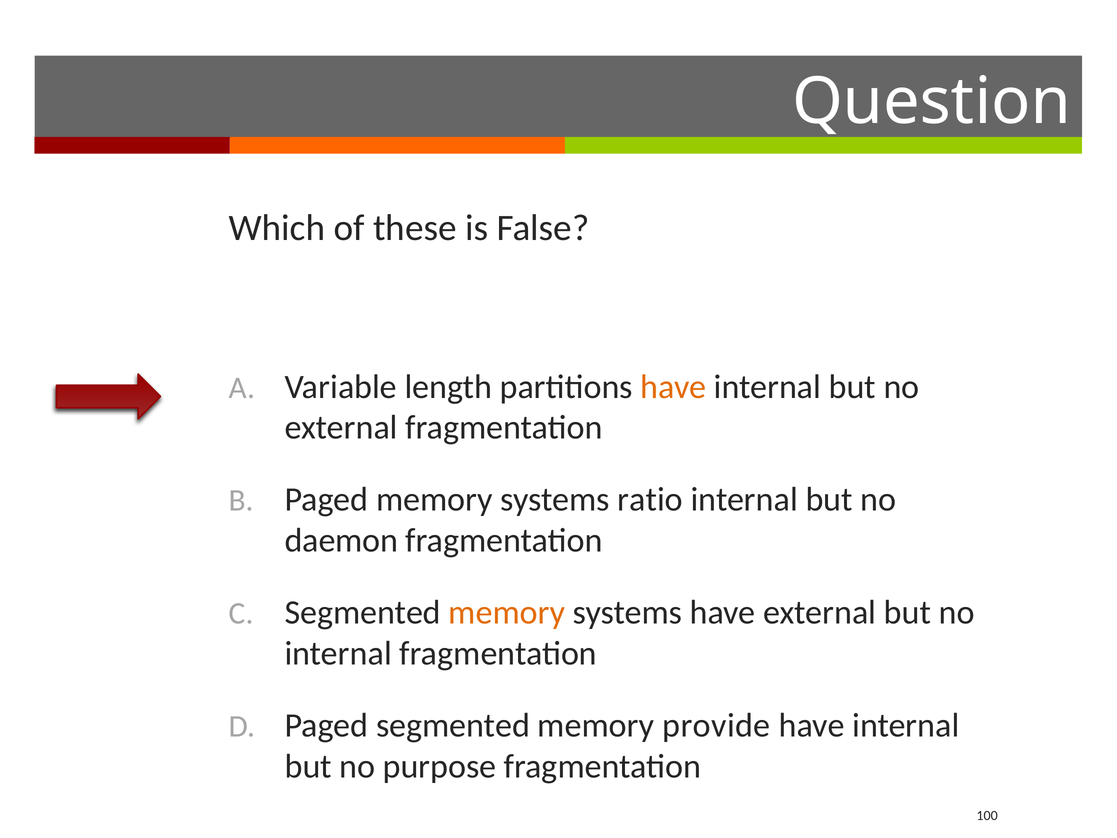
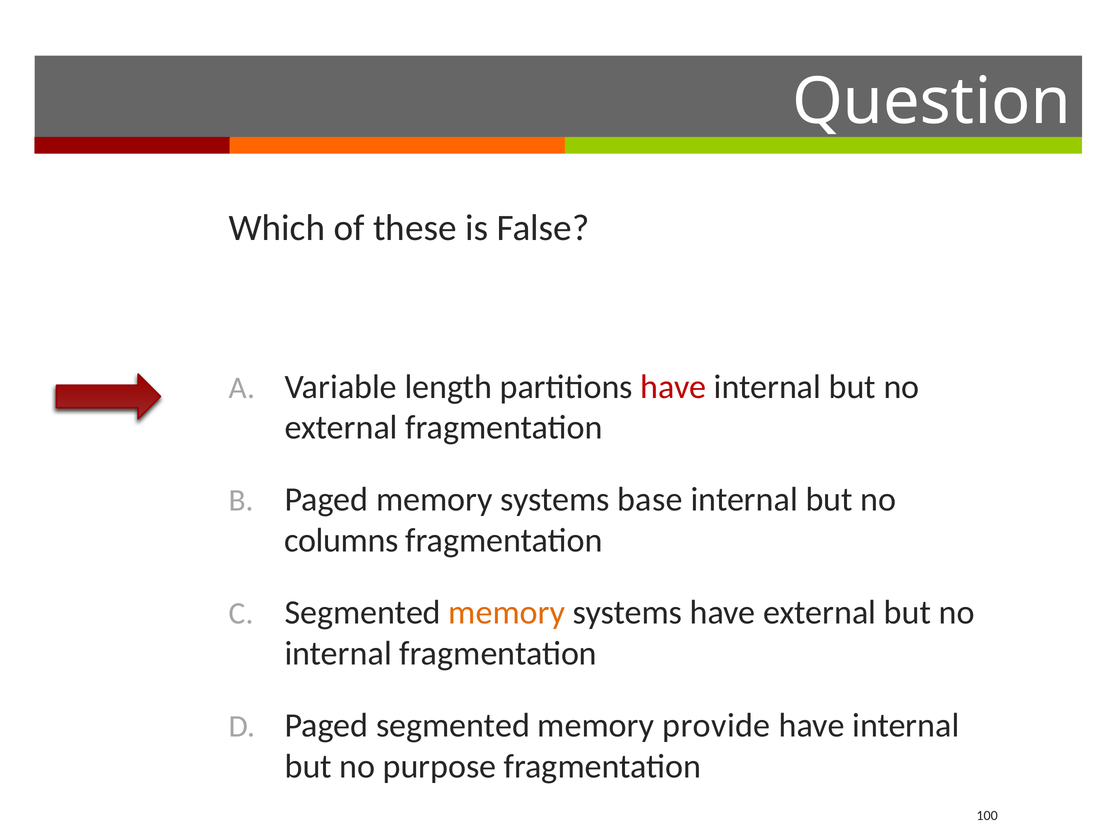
have colour: orange -> red (673, 387)
ratio: ratio -> base (650, 500)
daemon: daemon -> columns (341, 541)
